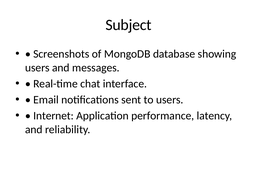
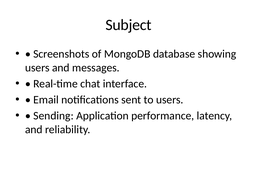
Internet: Internet -> Sending (53, 116)
